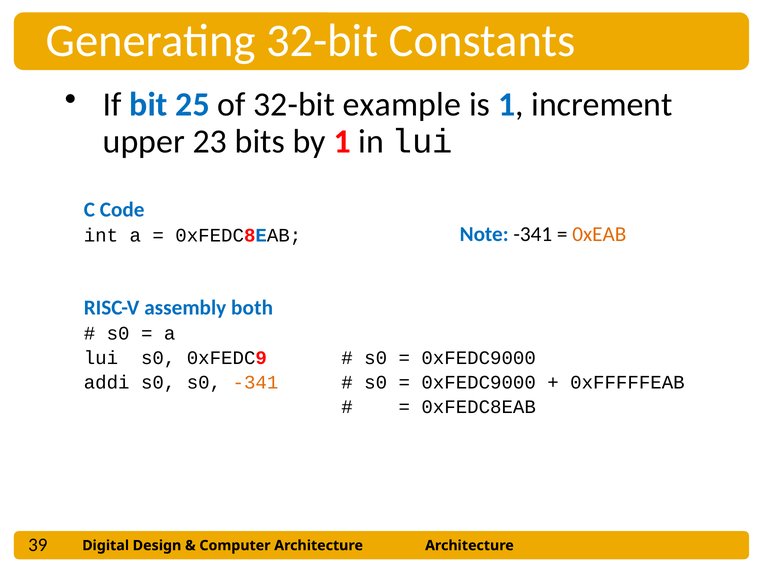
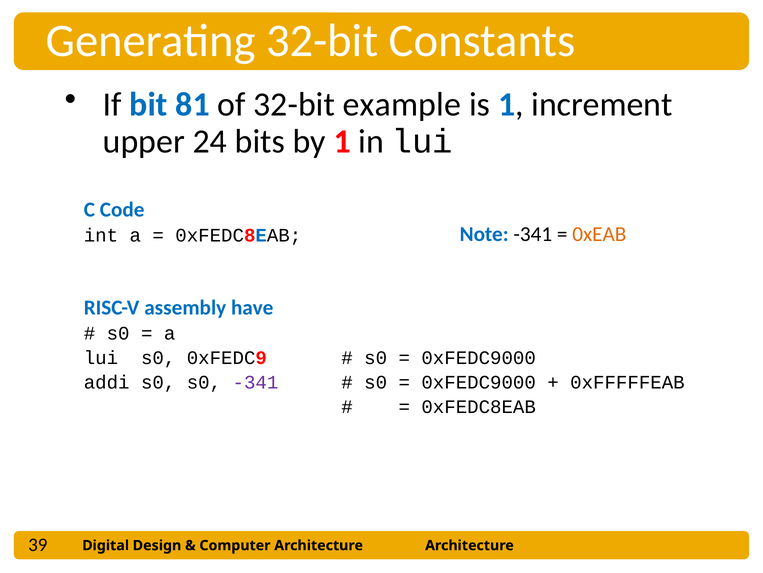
25: 25 -> 81 (193, 105)
23: 23 -> 24 (210, 141)
both: both -> have (252, 308)
-341 colour: orange -> purple (255, 382)
